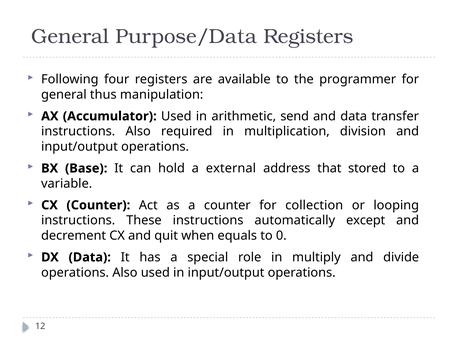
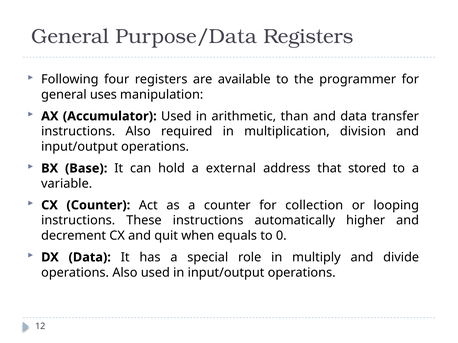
thus: thus -> uses (103, 95)
send: send -> than (295, 116)
except: except -> higher (366, 221)
